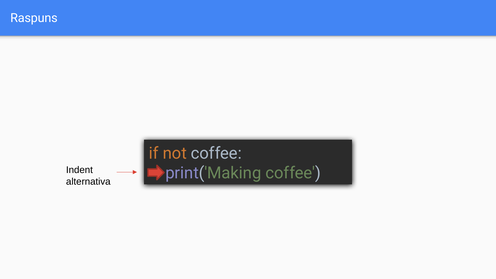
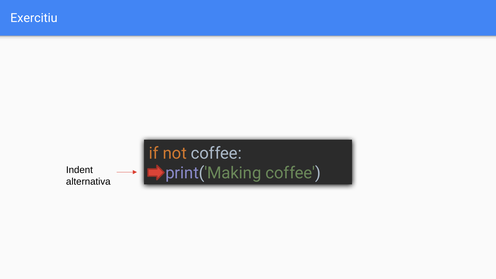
Raspuns: Raspuns -> Exercitiu (34, 18)
